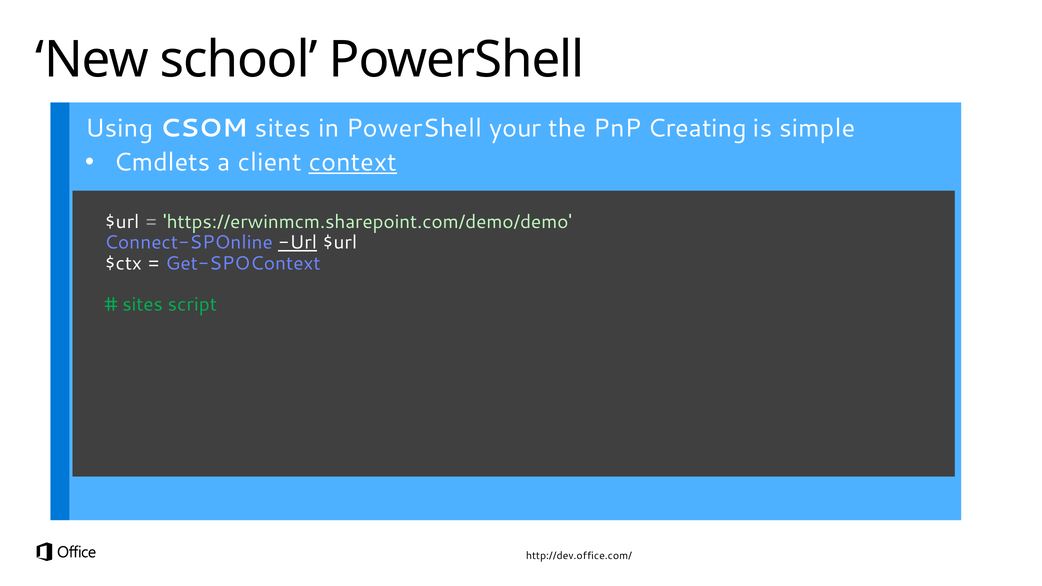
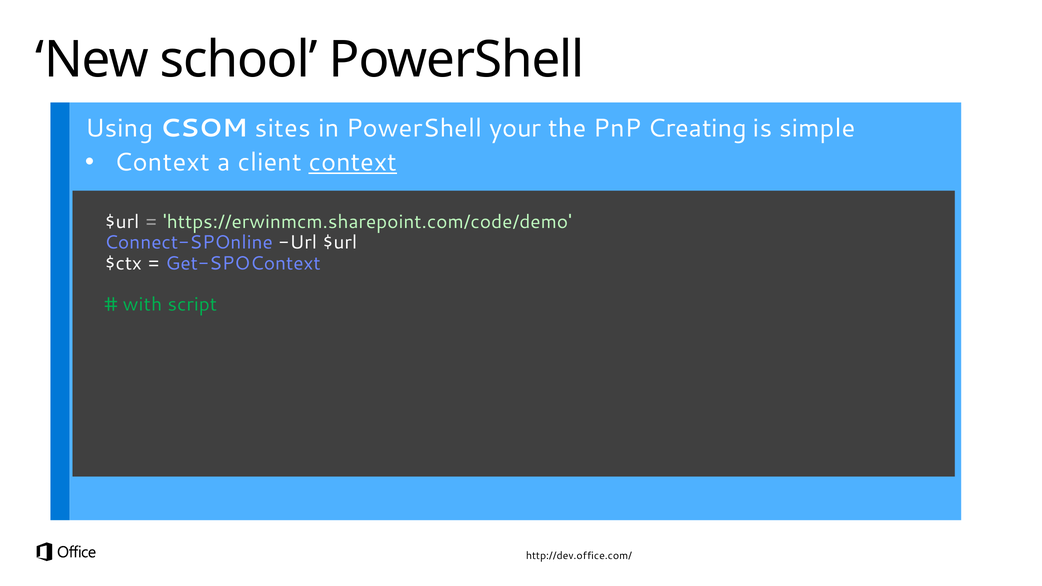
Cmdlets: Cmdlets -> Context (162, 162)
https://erwinmcm.sharepoint.com/demo/demo: https://erwinmcm.sharepoint.com/demo/demo -> https://erwinmcm.sharepoint.com/code/demo (367, 222)
Url underline: present -> none (298, 243)
sites: sites -> with (142, 305)
